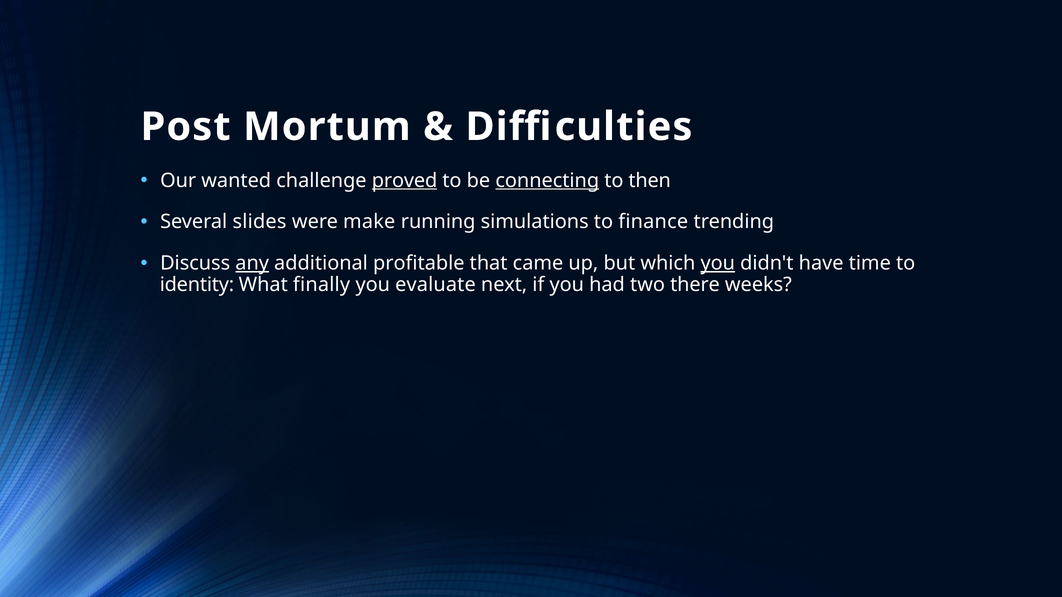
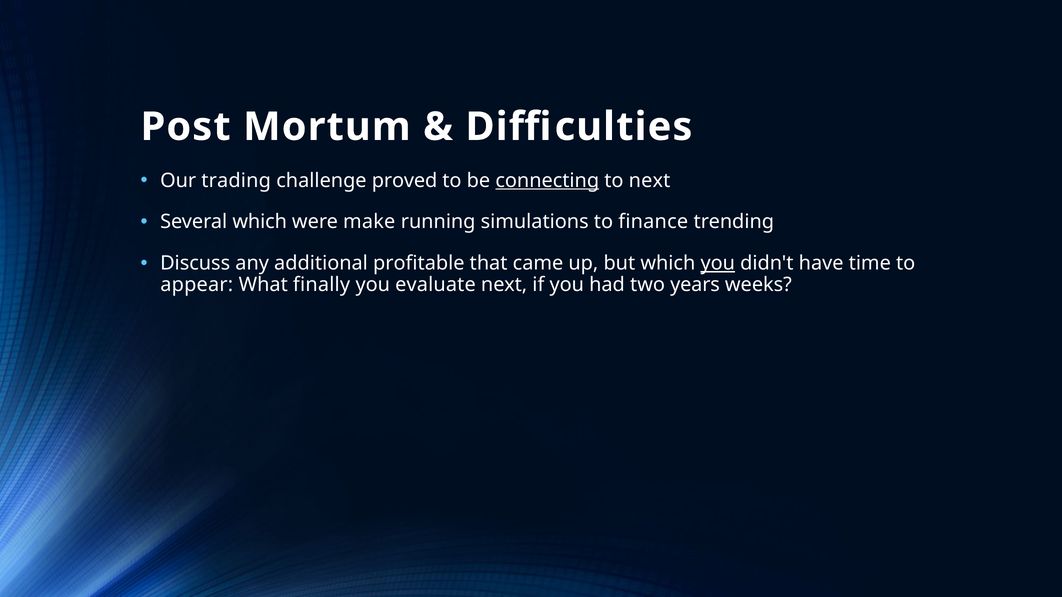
wanted: wanted -> trading (236, 181)
proved underline: present -> none (405, 181)
to then: then -> next (650, 181)
Several slides: slides -> which (260, 222)
any underline: present -> none (252, 263)
identity: identity -> appear (197, 285)
there: there -> years (695, 285)
